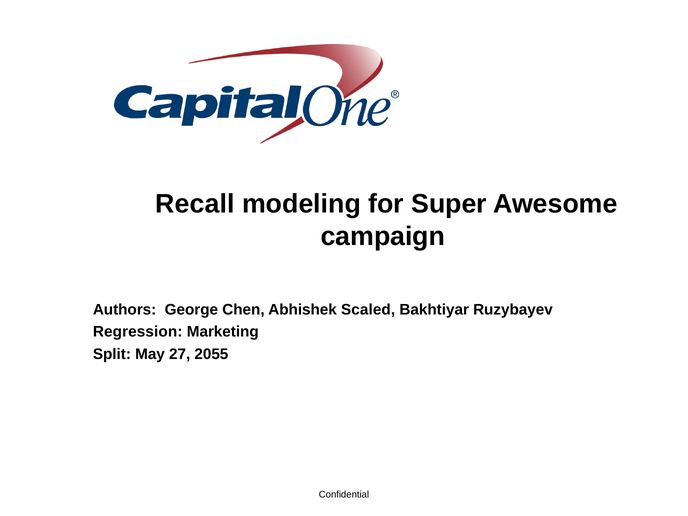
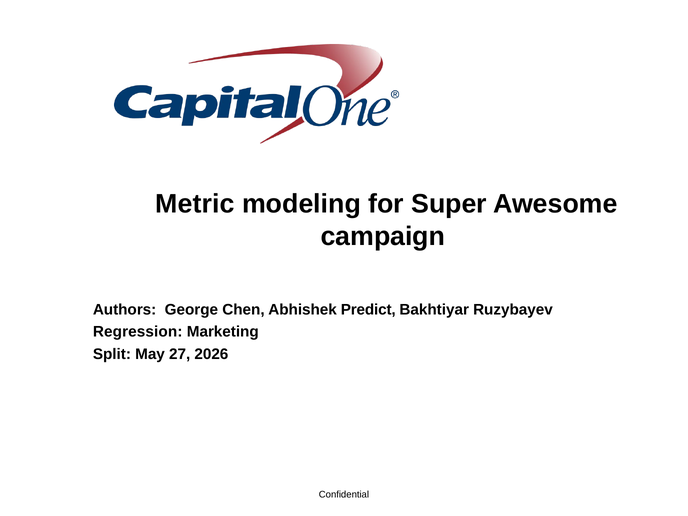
Recall: Recall -> Metric (195, 204)
Scaled: Scaled -> Predict (368, 310)
2055: 2055 -> 2026 (211, 354)
